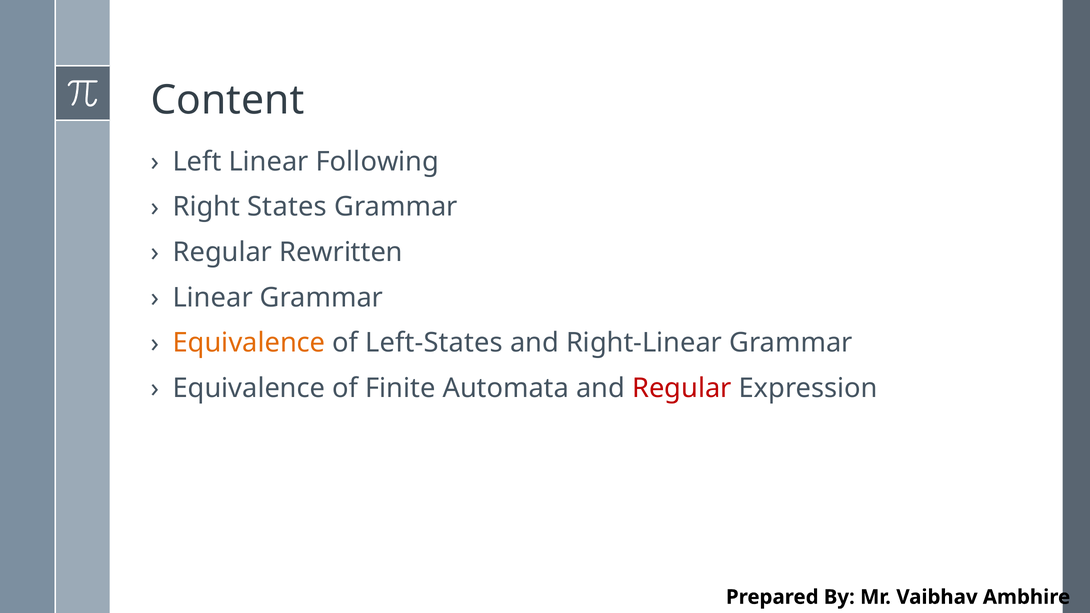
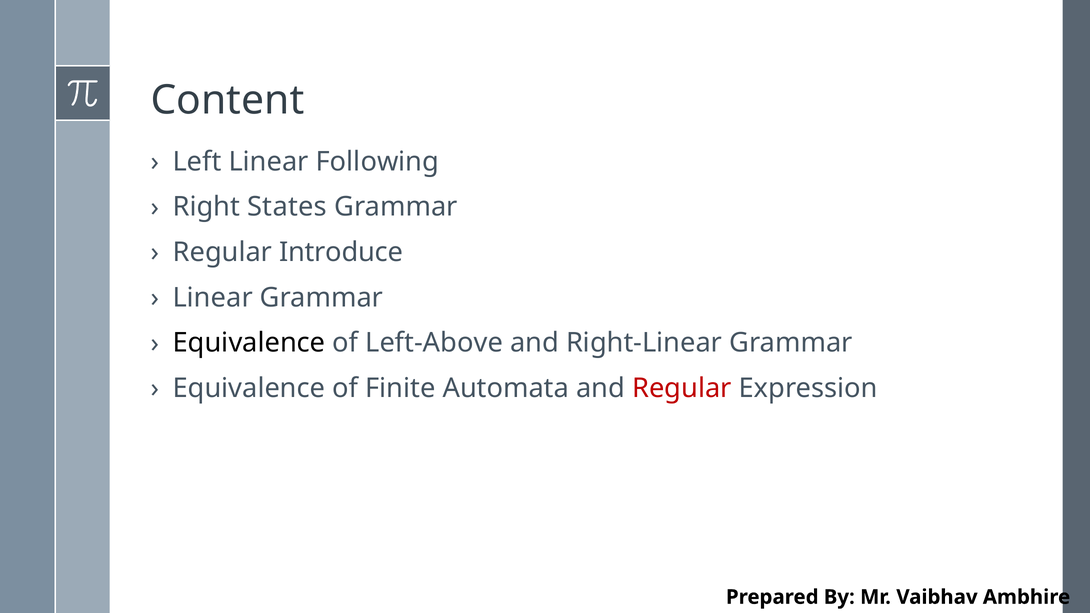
Rewritten: Rewritten -> Introduce (341, 252)
Equivalence colour: orange -> black (249, 343)
Left-States: Left-States -> Left-Above (434, 343)
